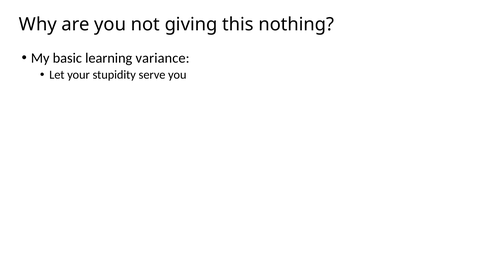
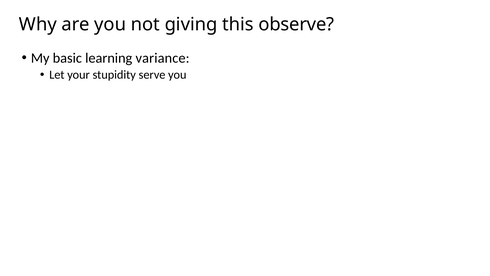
nothing: nothing -> observe (296, 24)
